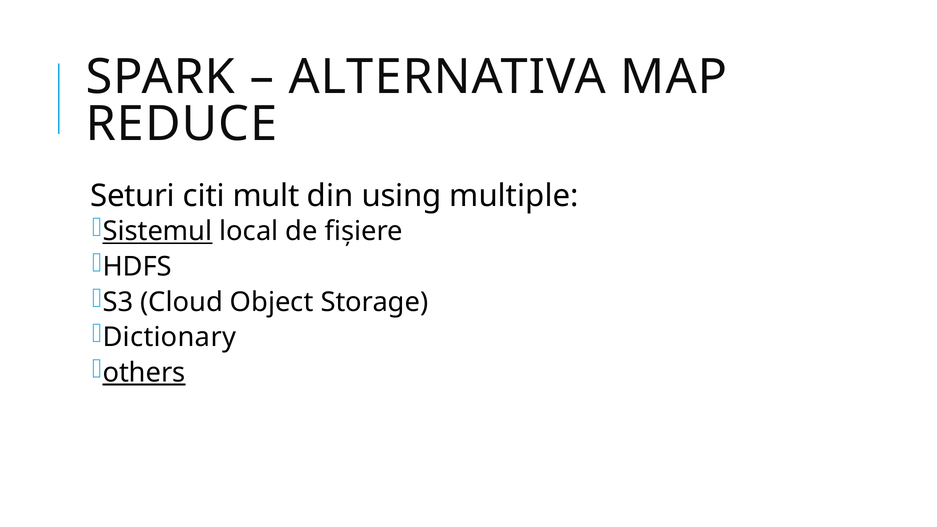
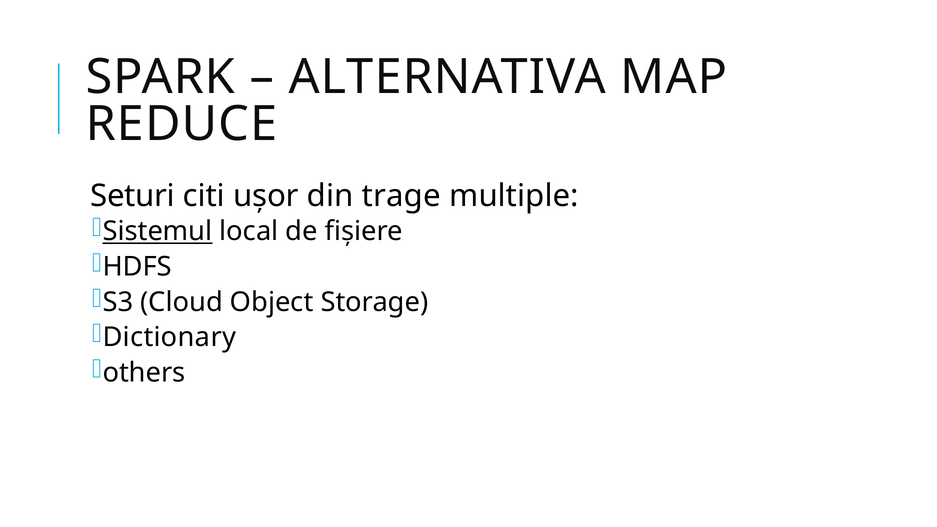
mult: mult -> ușor (266, 196)
using: using -> trage (401, 196)
others underline: present -> none (144, 373)
